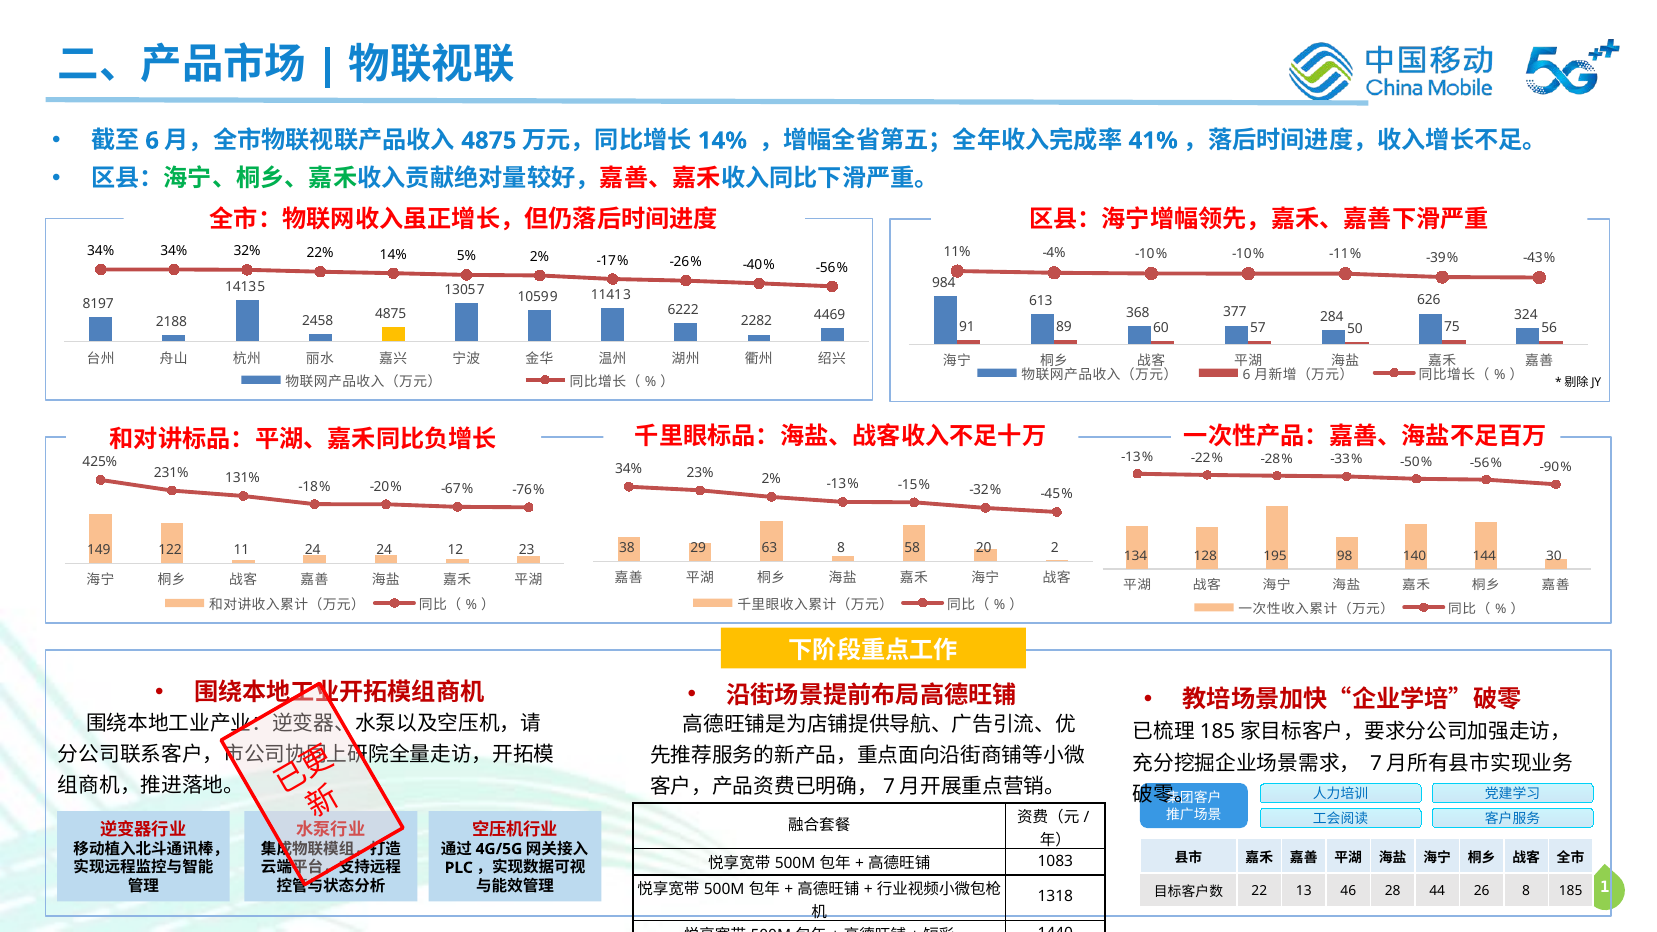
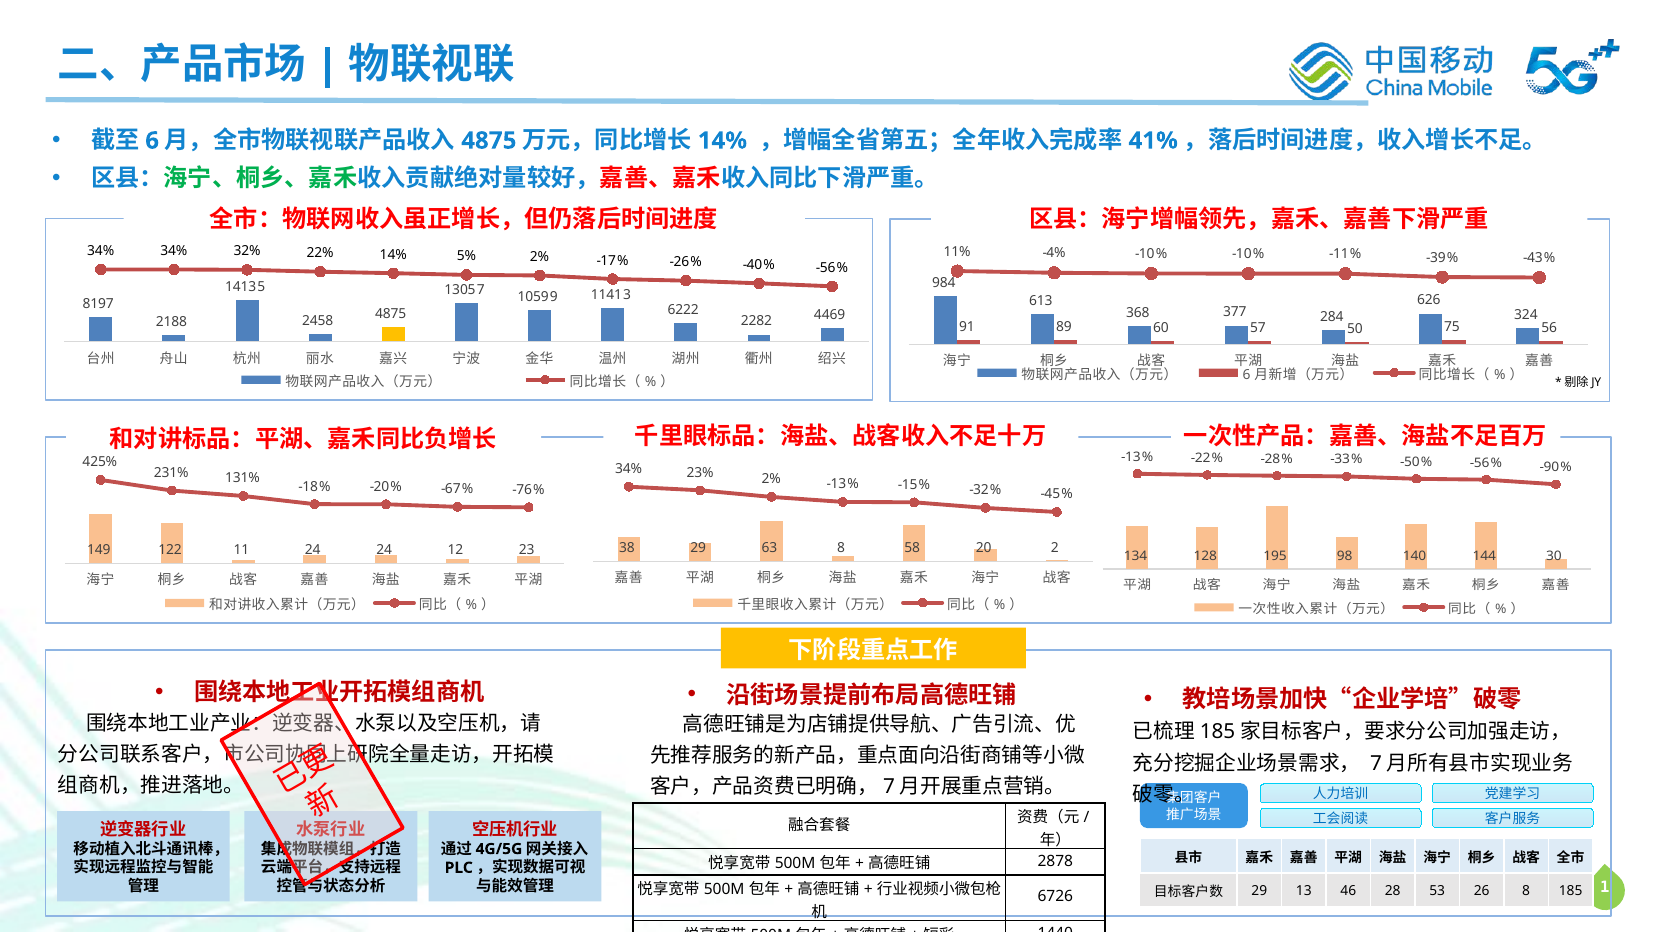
1083: 1083 -> 2878 (1055, 862)
22: 22 -> 29 (1259, 891)
44: 44 -> 53 (1437, 891)
1318: 1318 -> 6726 (1055, 896)
